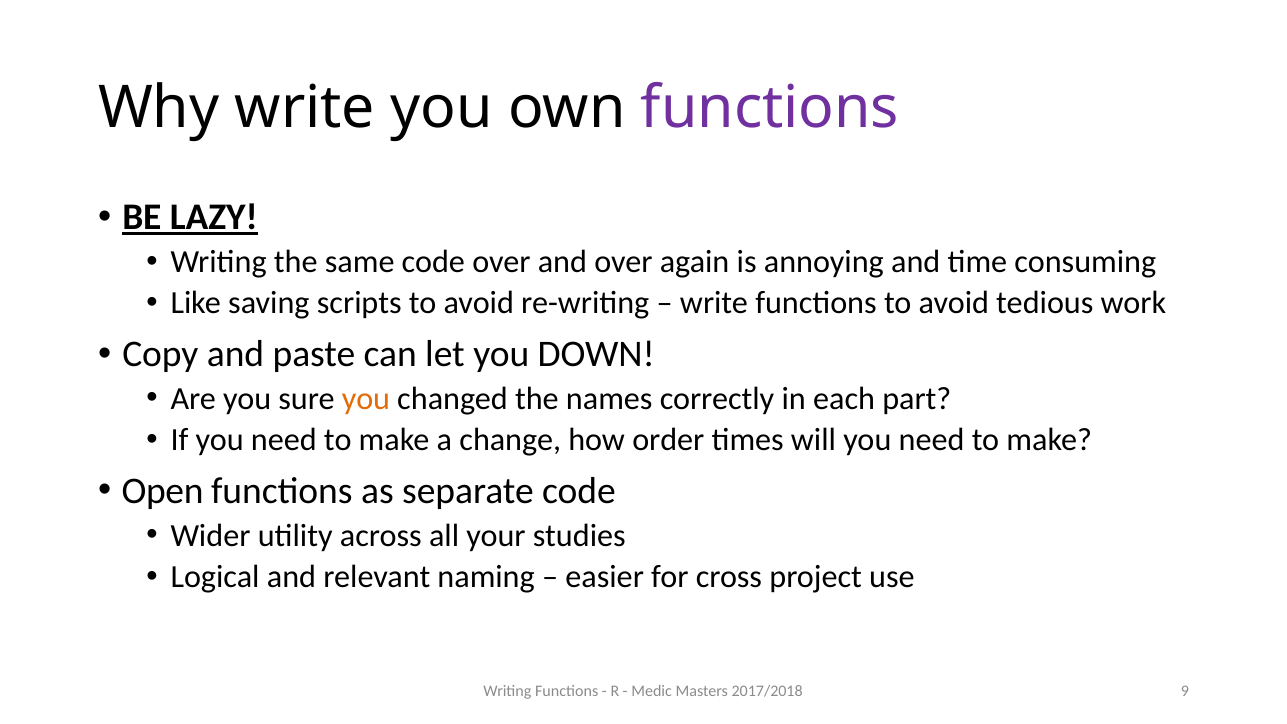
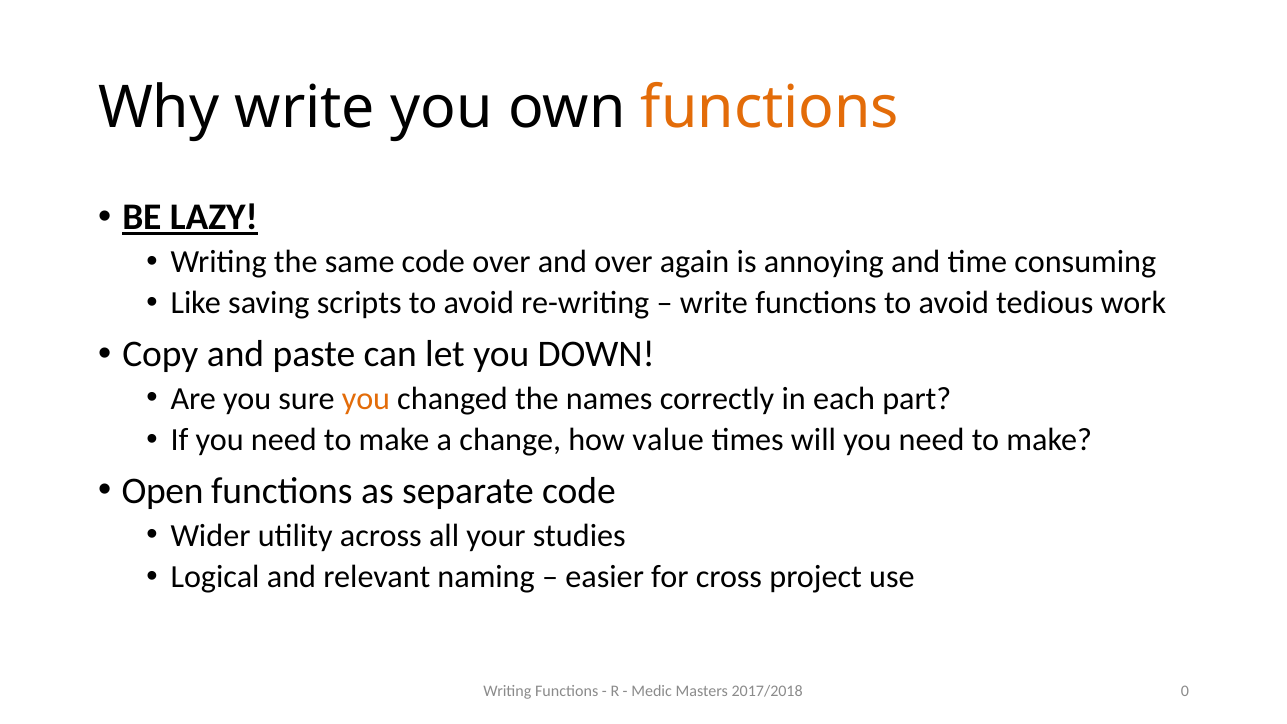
functions colour: purple -> orange (770, 108)
order: order -> value (668, 440)
9: 9 -> 0 (1185, 691)
